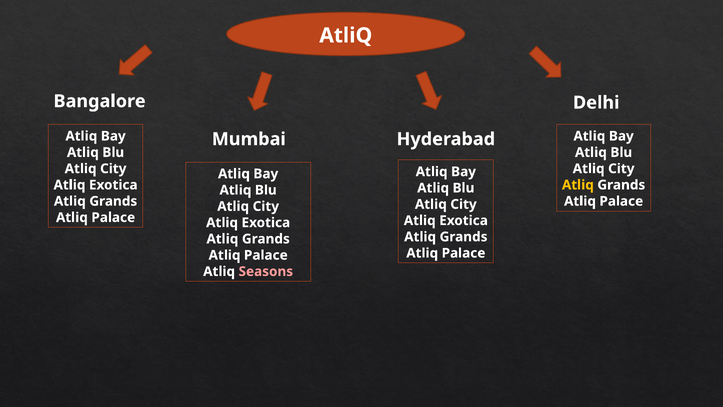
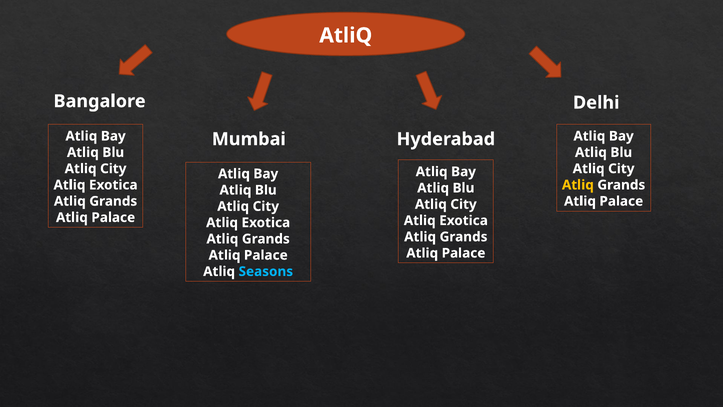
Seasons colour: pink -> light blue (266, 271)
